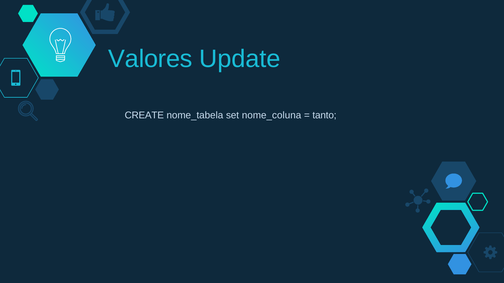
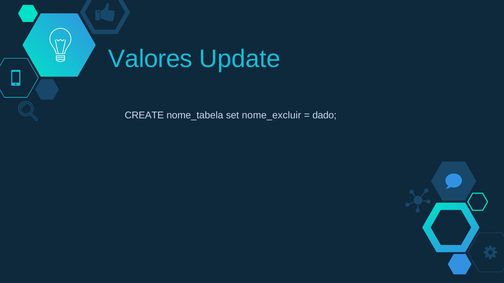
nome_coluna: nome_coluna -> nome_excluir (272, 115)
tanto: tanto -> dado (324, 115)
